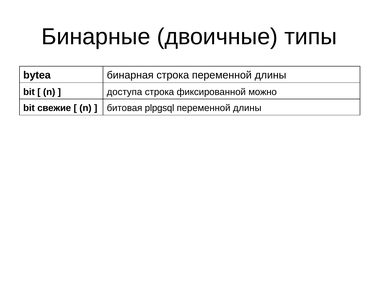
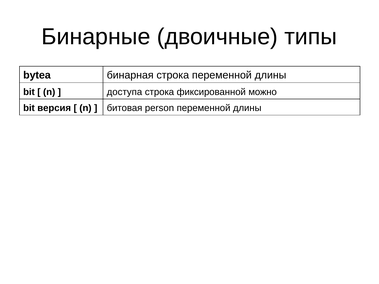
свежие: свежие -> версия (54, 108)
plpgsql: plpgsql -> person (159, 108)
